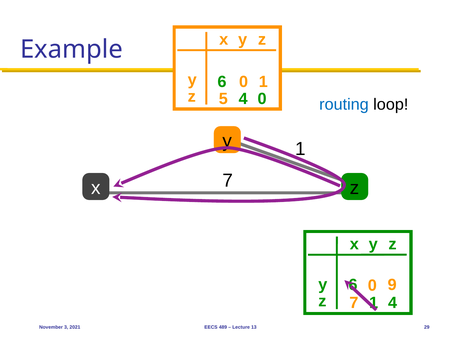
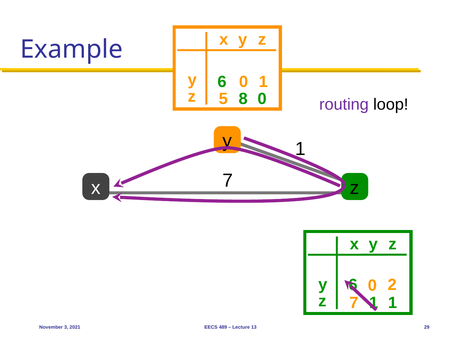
5 4: 4 -> 8 (243, 99)
routing colour: blue -> purple (344, 104)
9: 9 -> 2 (392, 285)
4: 4 -> 1 (393, 303)
